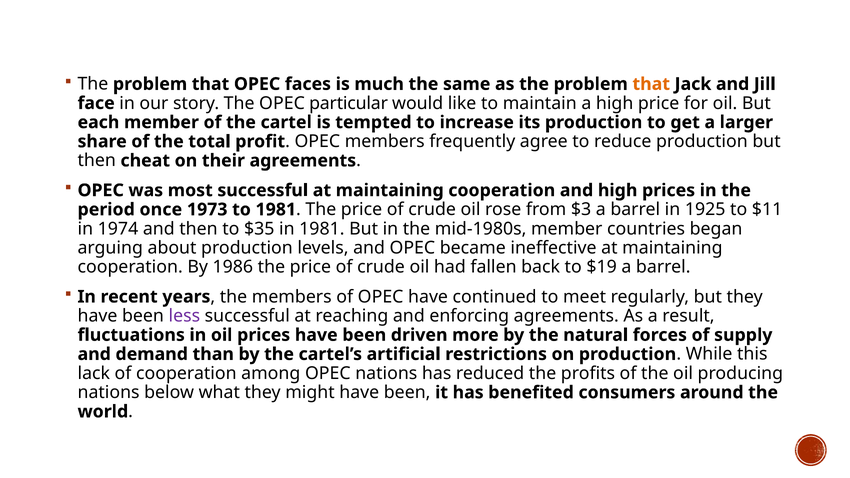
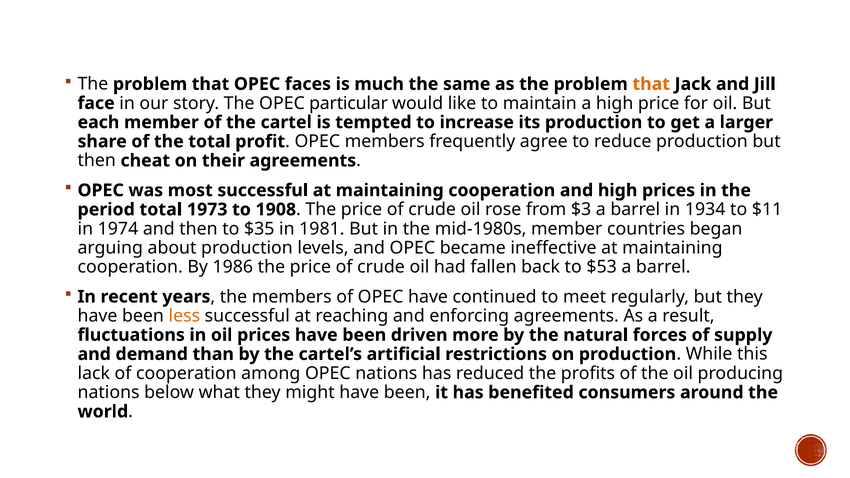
period once: once -> total (161, 210)
to 1981: 1981 -> 1908 (276, 210)
1925: 1925 -> 1934 (705, 210)
$19: $19 -> $53 (602, 267)
less colour: purple -> orange (184, 316)
